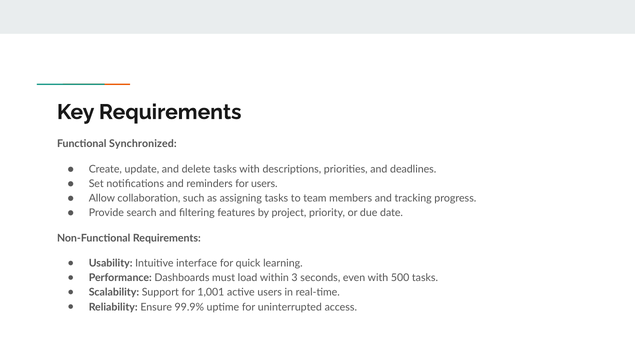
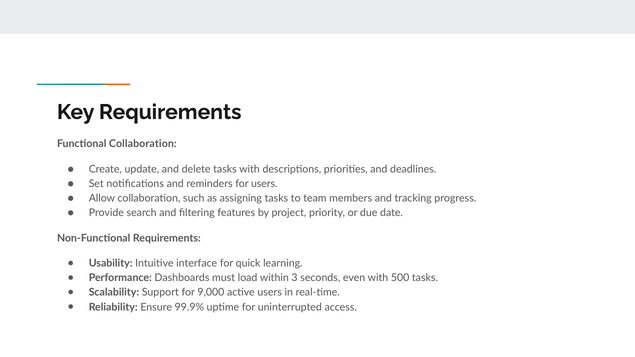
Functional Synchronized: Synchronized -> Collaboration (143, 144)
1,001: 1,001 -> 9,000 (211, 293)
